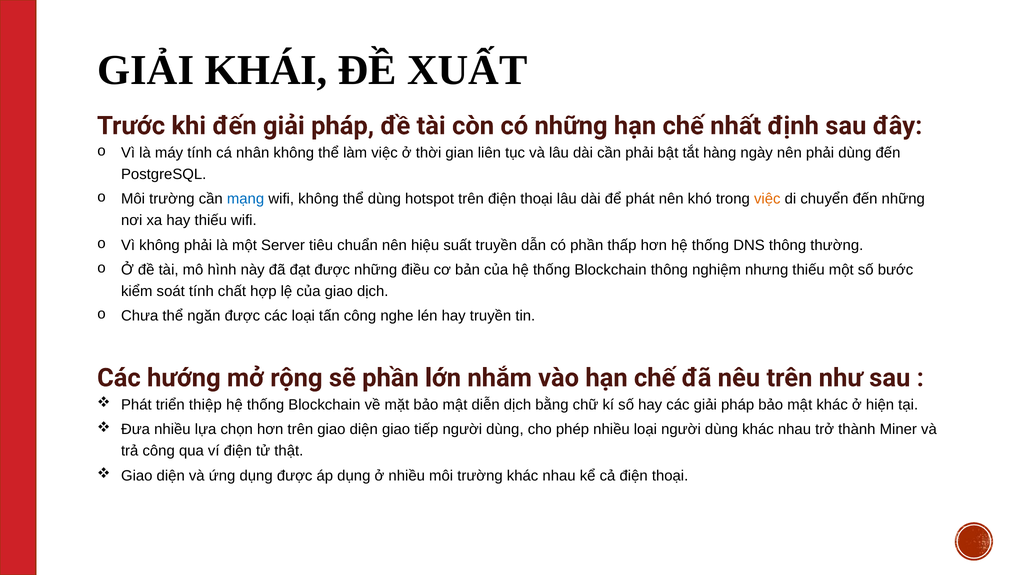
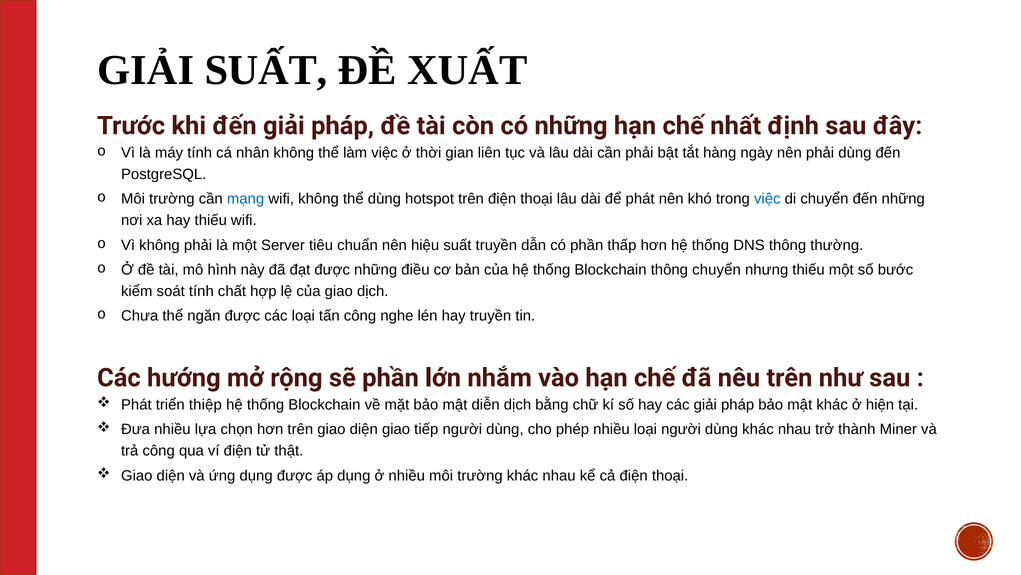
GIẢI KHÁI: KHÁI -> SUẤT (266, 70)
việc colour: orange -> blue (767, 199)
thông nghiệm: nghiệm -> chuyển (717, 269)
